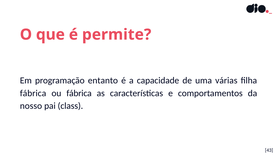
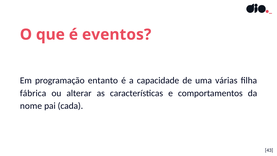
permite: permite -> eventos (117, 35)
ou fábrica: fábrica -> alterar (79, 93)
nosso: nosso -> nome (31, 106)
class: class -> cada (70, 106)
